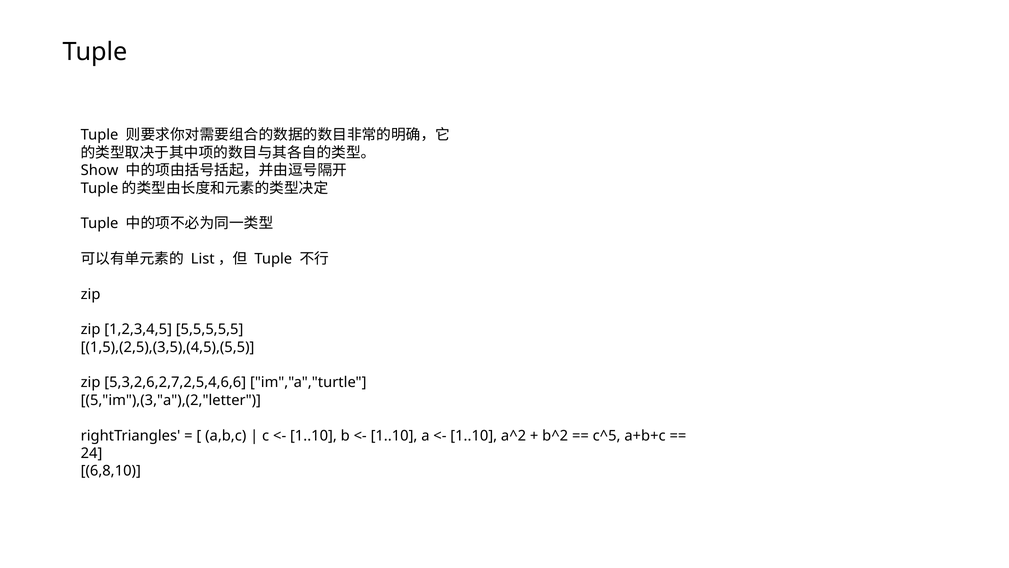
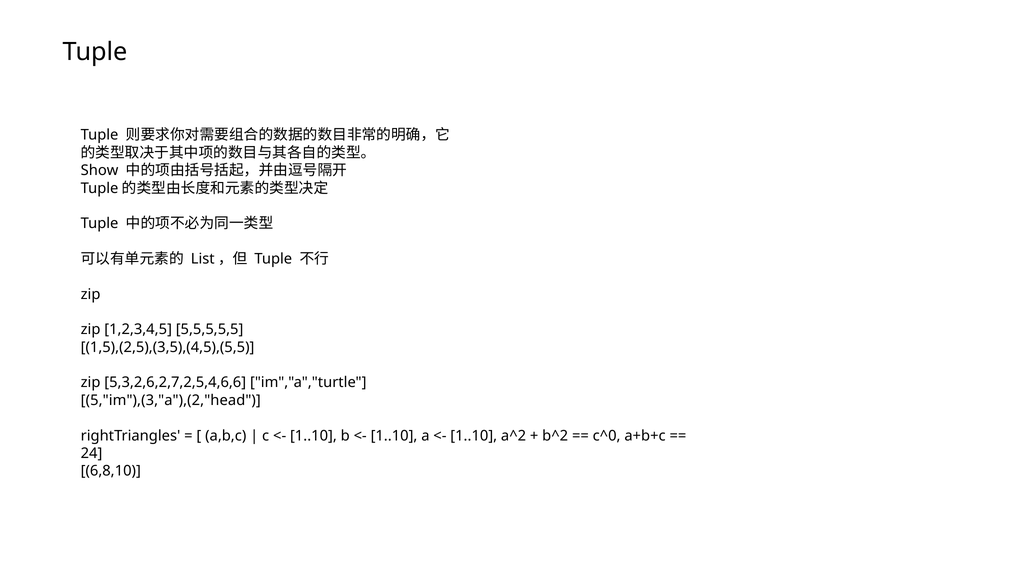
5,"im"),(3,"a"),(2,"letter: 5,"im"),(3,"a"),(2,"letter -> 5,"im"),(3,"a"),(2,"head (171, 400)
c^5: c^5 -> c^0 (607, 435)
